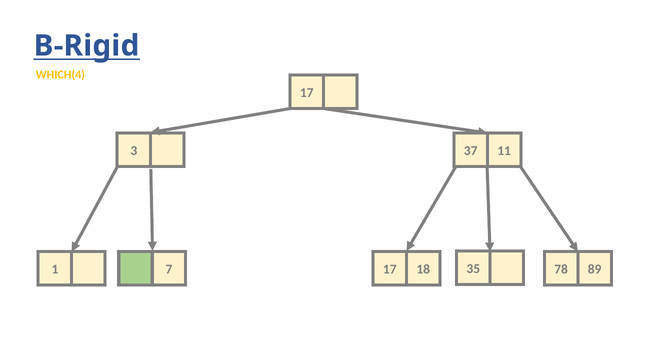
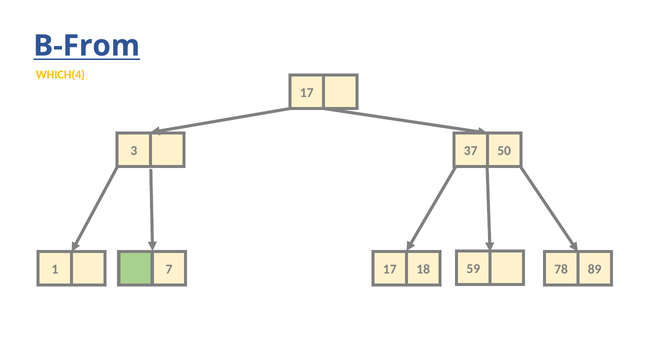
B-Rigid: B-Rigid -> B-From (87, 46)
11: 11 -> 50 (504, 151)
35: 35 -> 59 (473, 269)
